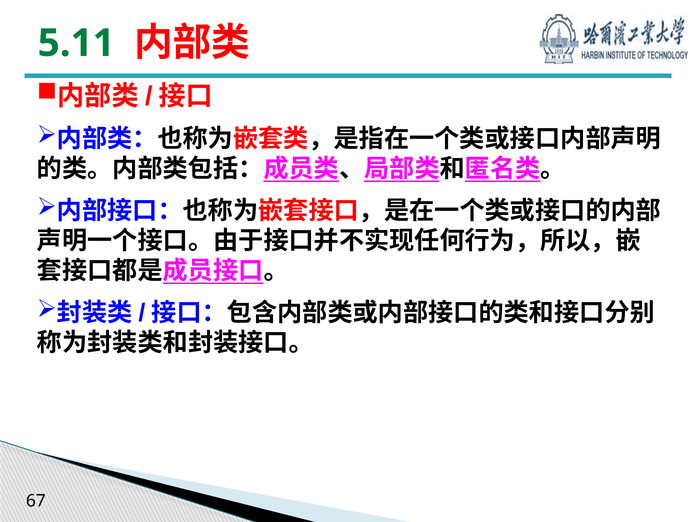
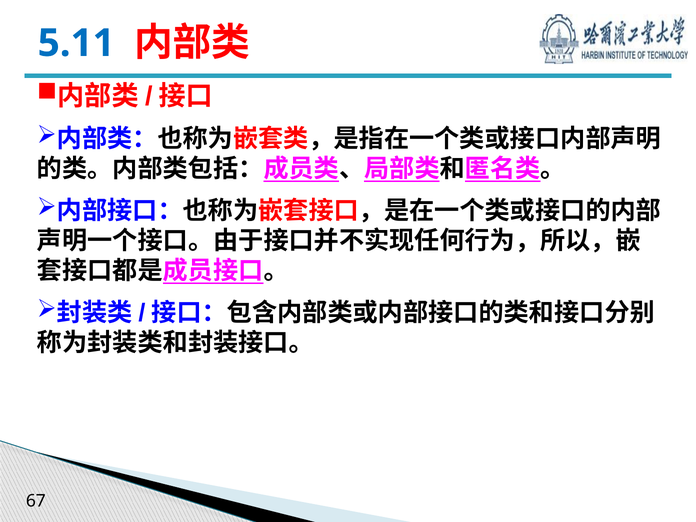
5.11 colour: green -> blue (76, 43)
